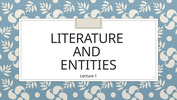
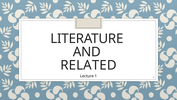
ENTITIES: ENTITIES -> RELATED (88, 65)
